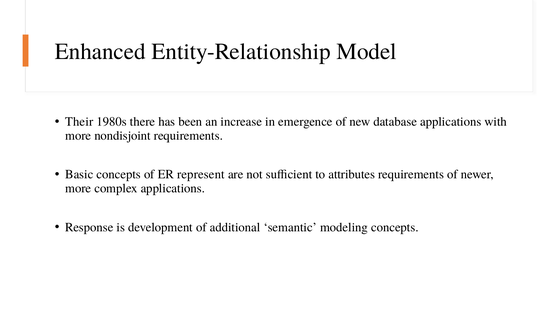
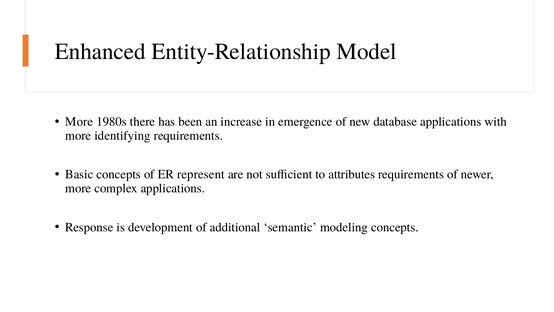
Their: Their -> More (79, 122)
nondisjoint: nondisjoint -> identifying (122, 135)
